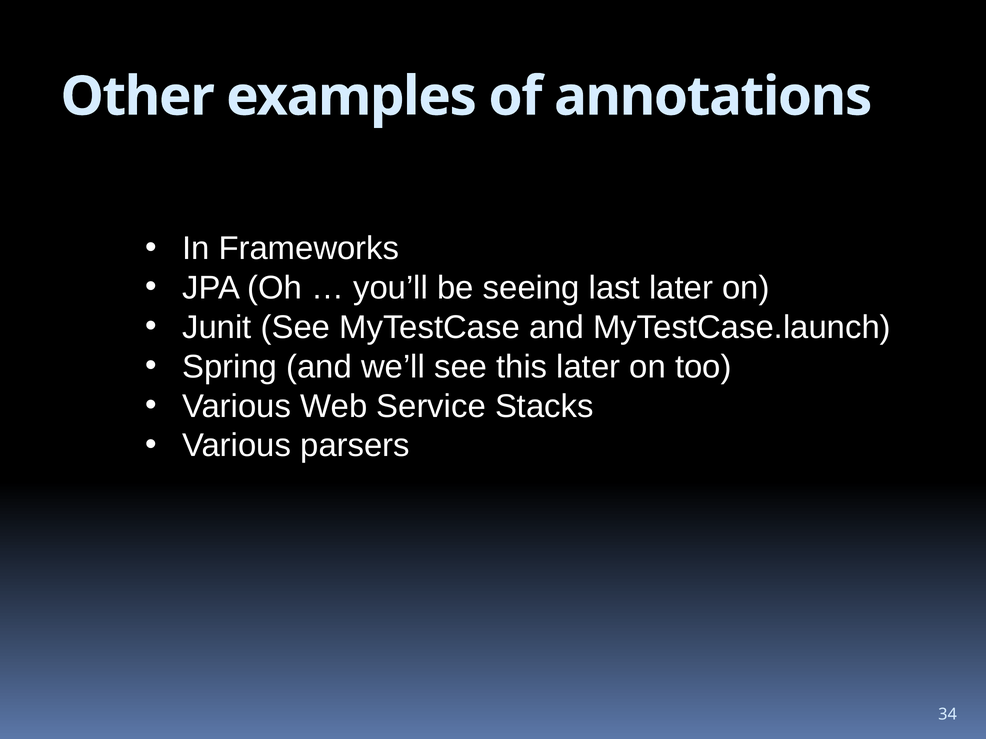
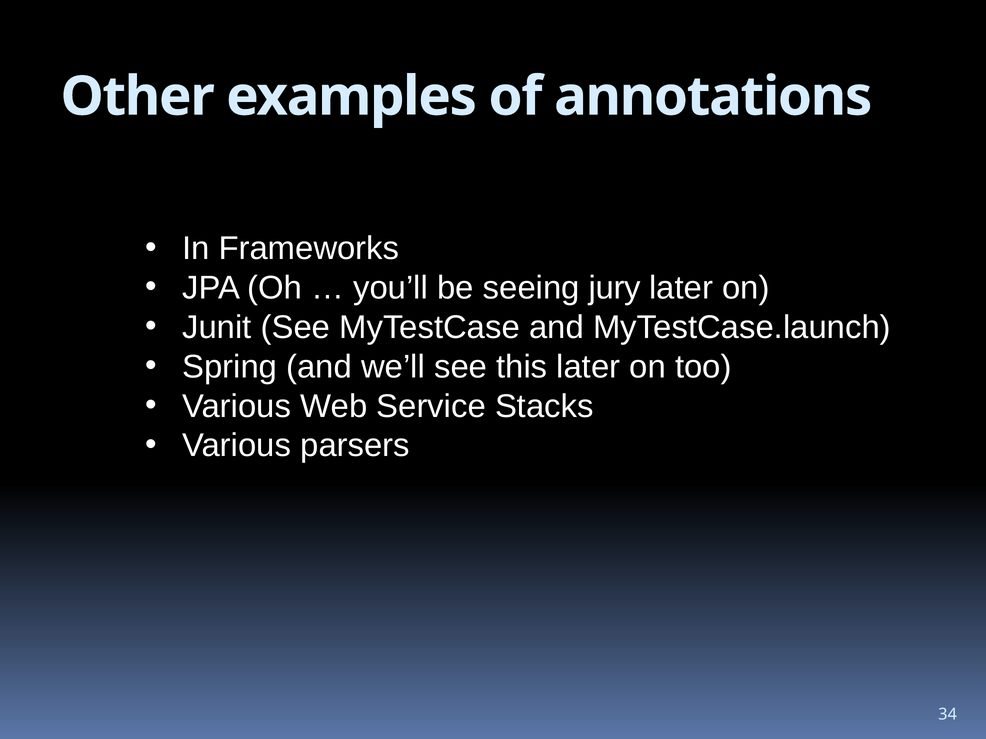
last: last -> jury (615, 288)
